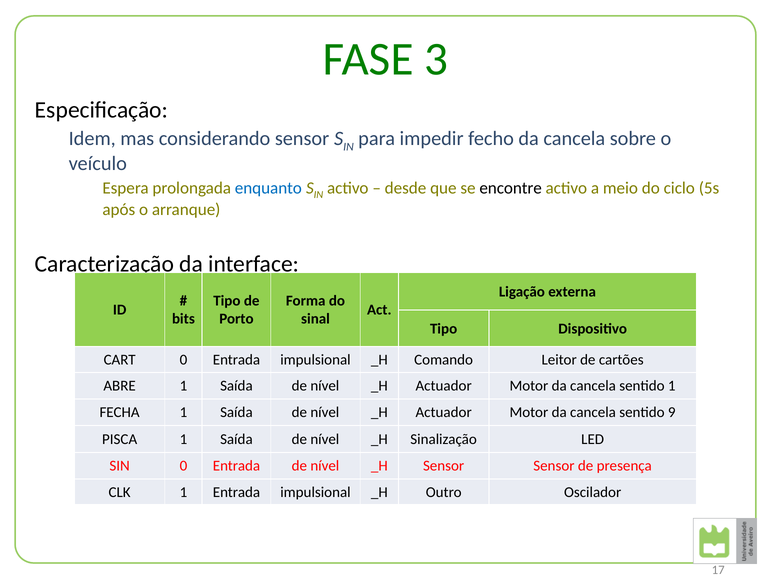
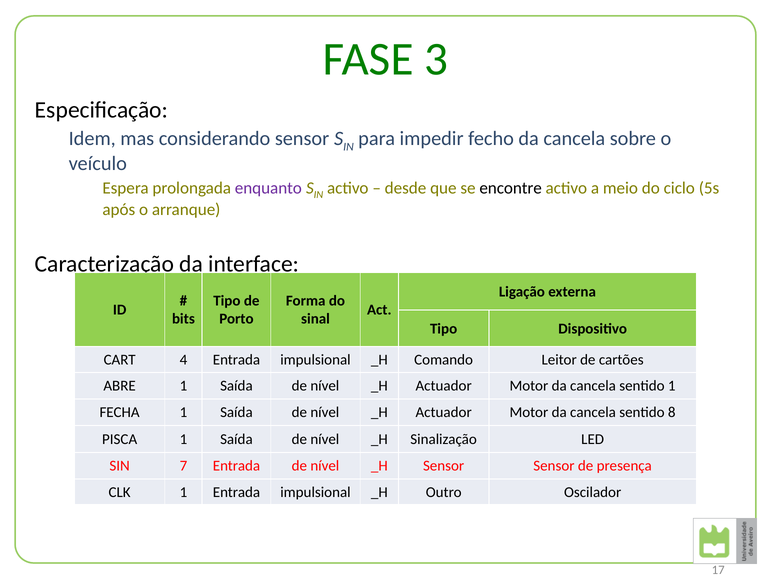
enquanto colour: blue -> purple (268, 188)
CART 0: 0 -> 4 (183, 359)
9: 9 -> 8 (672, 412)
SIN 0: 0 -> 7 (183, 465)
